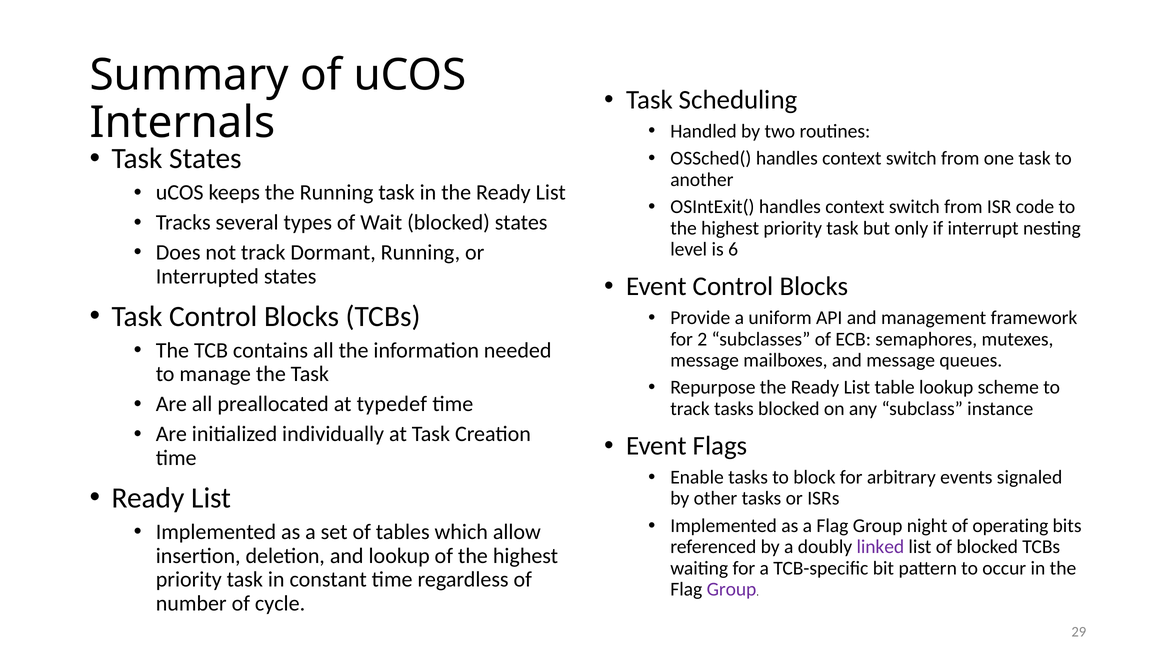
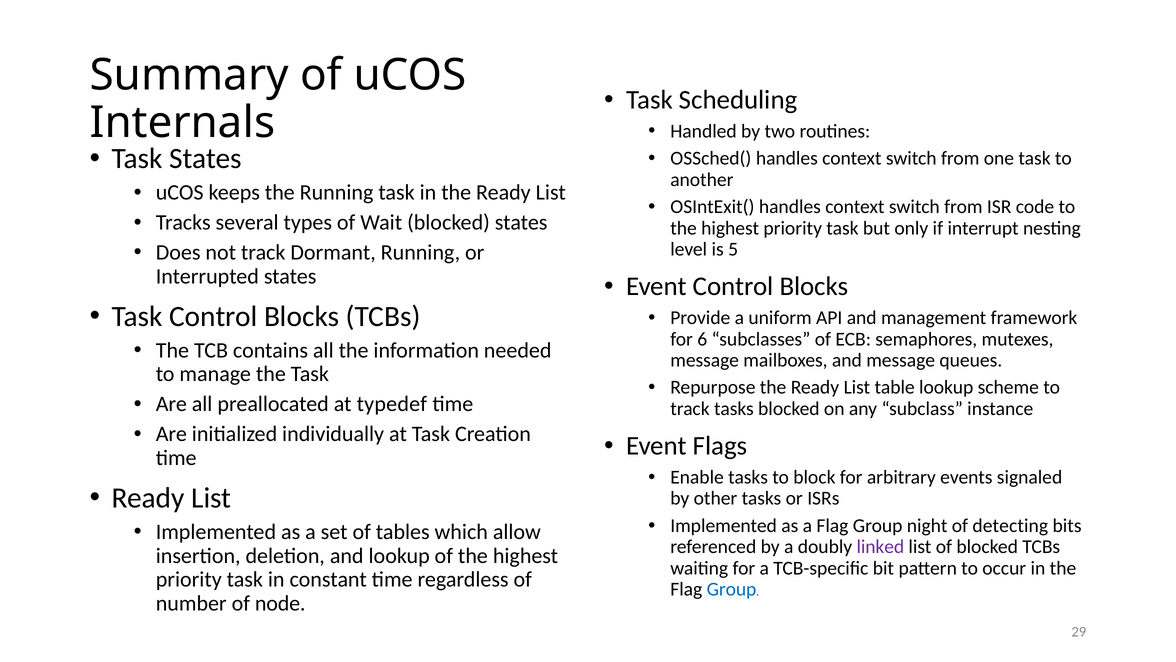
6: 6 -> 5 (733, 249)
2: 2 -> 6 (702, 339)
operating: operating -> detecting (1010, 525)
Group colour: purple -> blue (732, 589)
cycle: cycle -> node (280, 603)
